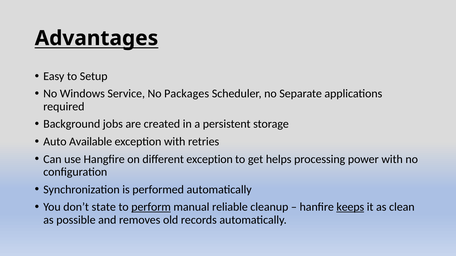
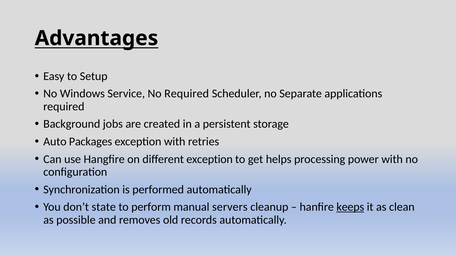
No Packages: Packages -> Required (187, 94)
Available: Available -> Packages (91, 142)
perform underline: present -> none (151, 207)
reliable: reliable -> servers (230, 207)
